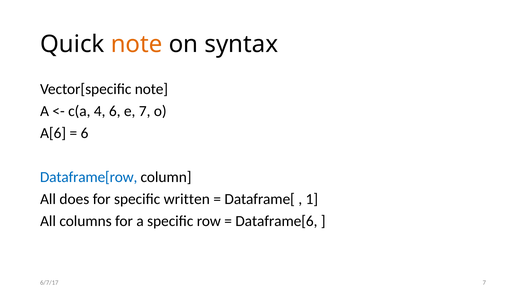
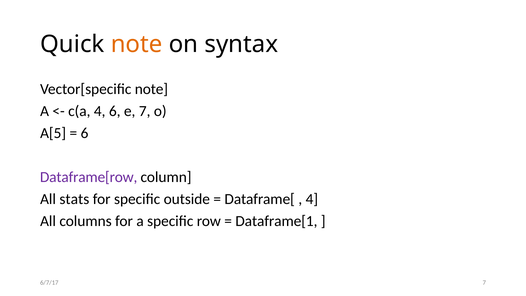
A[6: A[6 -> A[5 (53, 133)
Dataframe[row colour: blue -> purple (89, 177)
does: does -> stats (74, 199)
written: written -> outside (187, 199)
1: 1 -> 4 (312, 199)
Dataframe[6: Dataframe[6 -> Dataframe[1 (276, 221)
